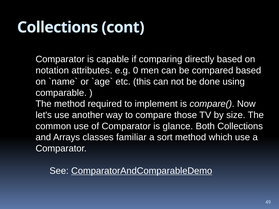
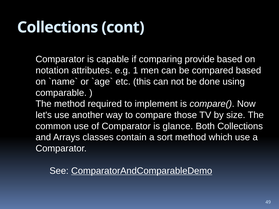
directly: directly -> provide (200, 59)
0: 0 -> 1 (136, 71)
familiar: familiar -> contain (131, 137)
